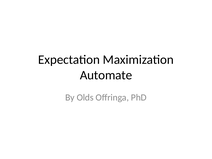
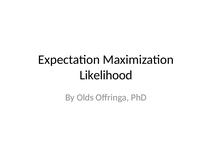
Automate: Automate -> Likelihood (106, 75)
